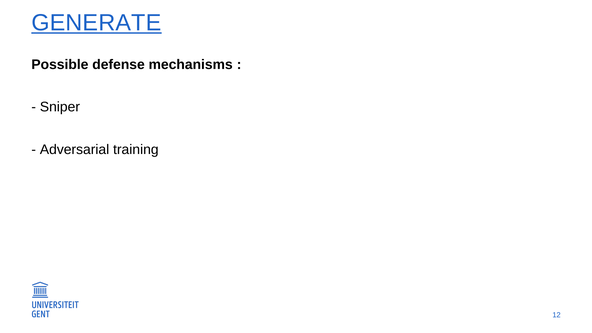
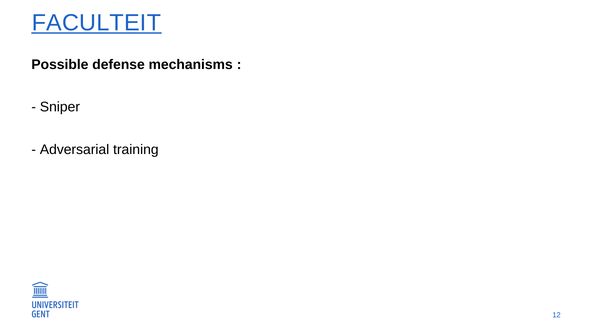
GENERATE: GENERATE -> FACULTEIT (96, 23)
